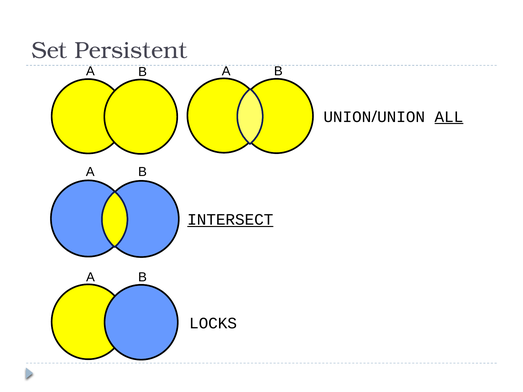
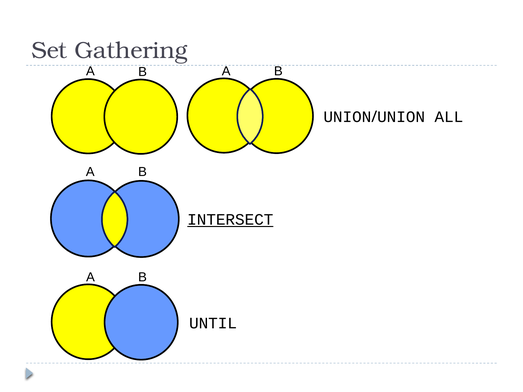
Persistent: Persistent -> Gathering (131, 50)
ALL underline: present -> none (449, 117)
LOCKS: LOCKS -> UNTIL (213, 324)
